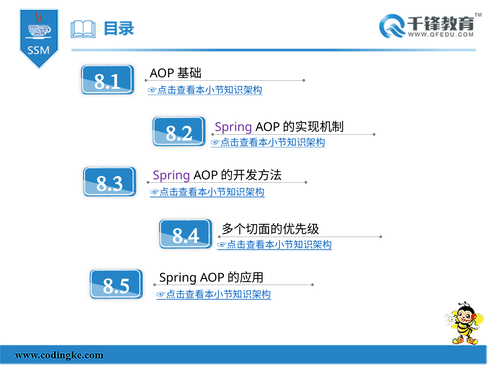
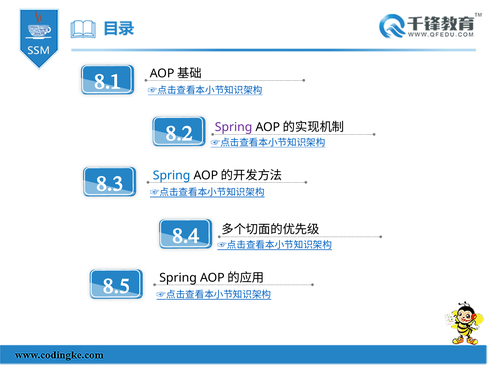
Spring colour: purple -> blue (172, 176)
